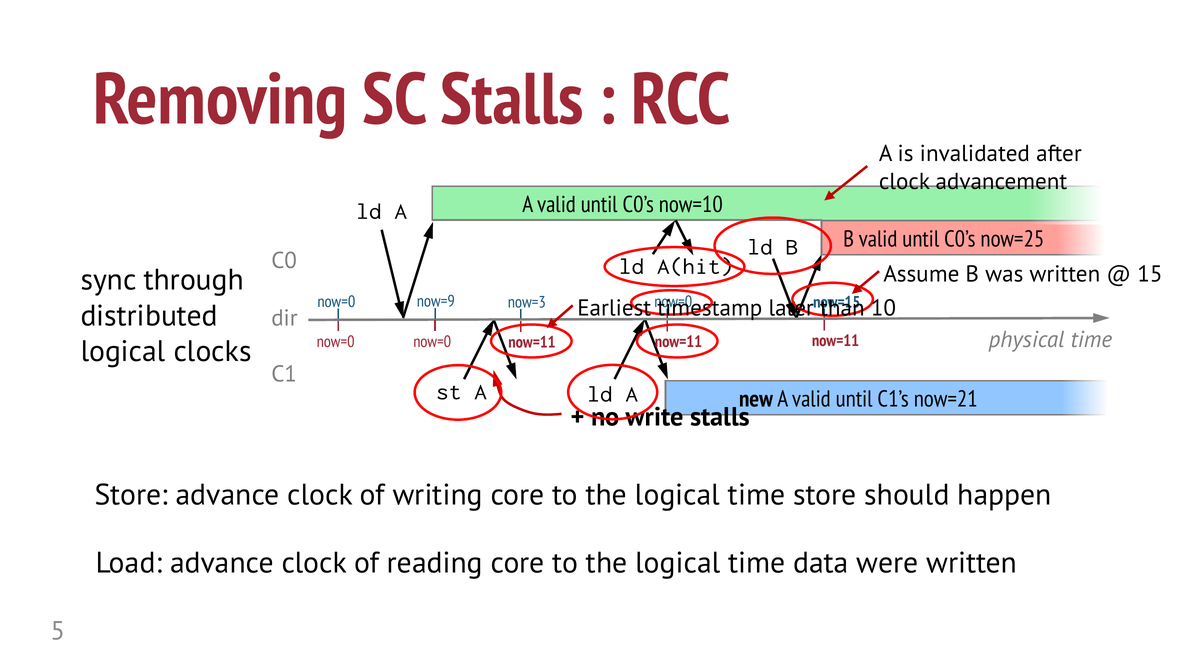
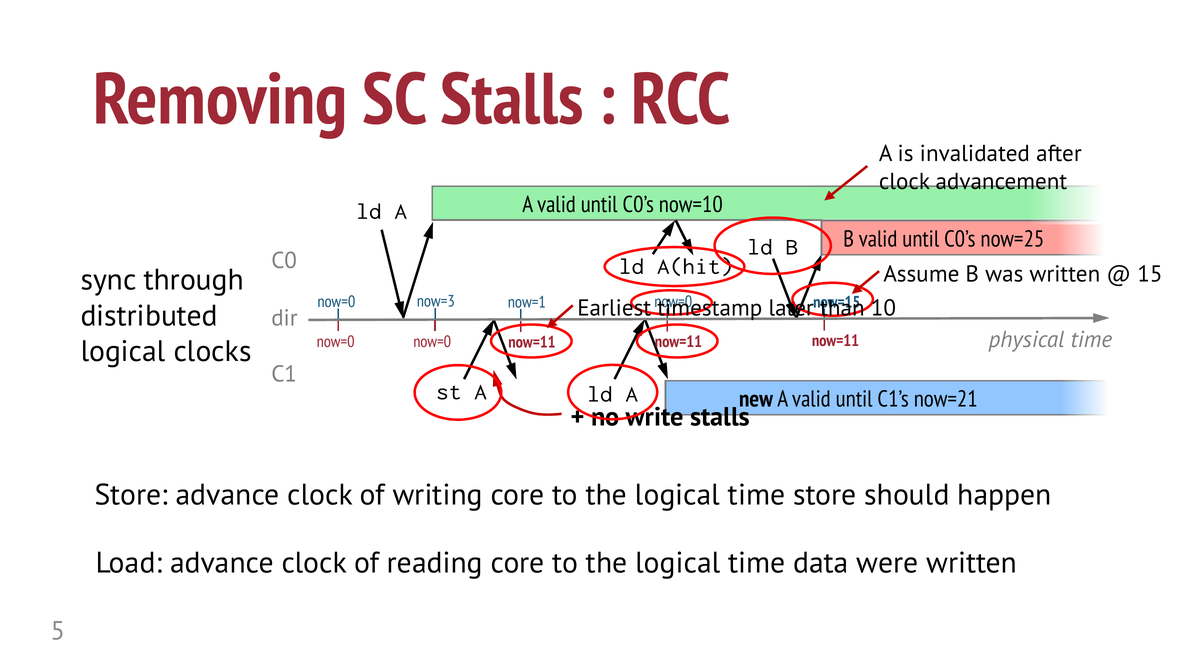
now=9: now=9 -> now=3 (436, 301)
now=3: now=3 -> now=1 (527, 302)
